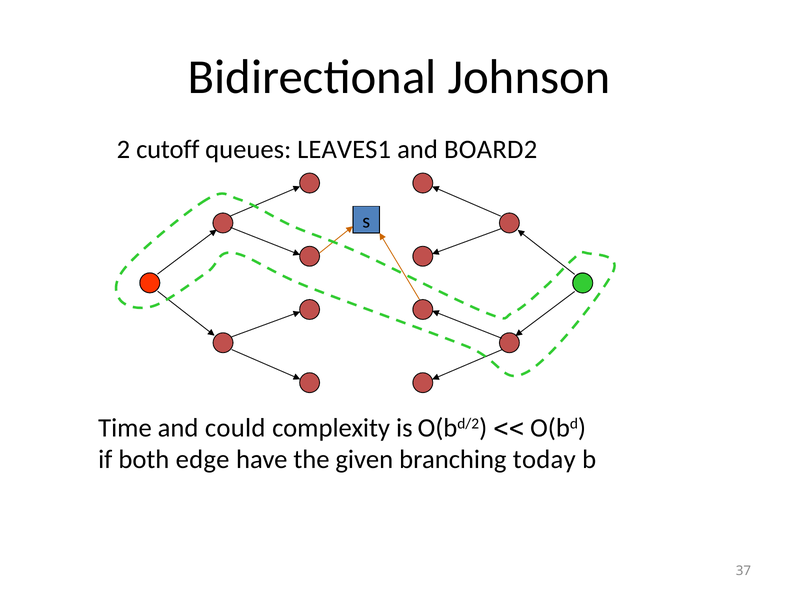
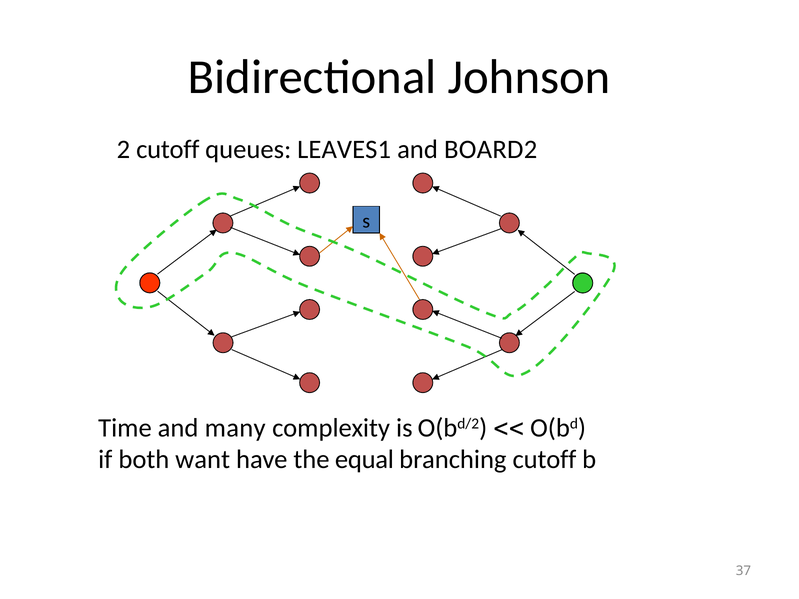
could: could -> many (235, 428)
edge: edge -> want (203, 460)
given: given -> equal (364, 460)
branching today: today -> cutoff (544, 460)
